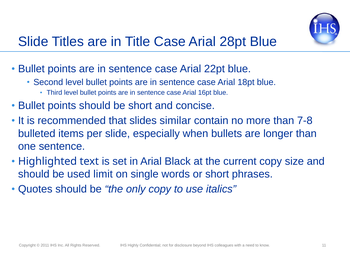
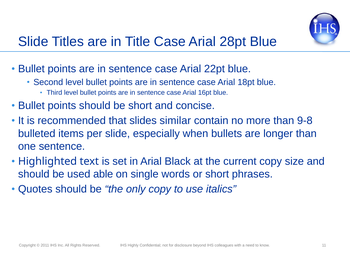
7-8: 7-8 -> 9-8 (305, 120)
limit: limit -> able (103, 174)
